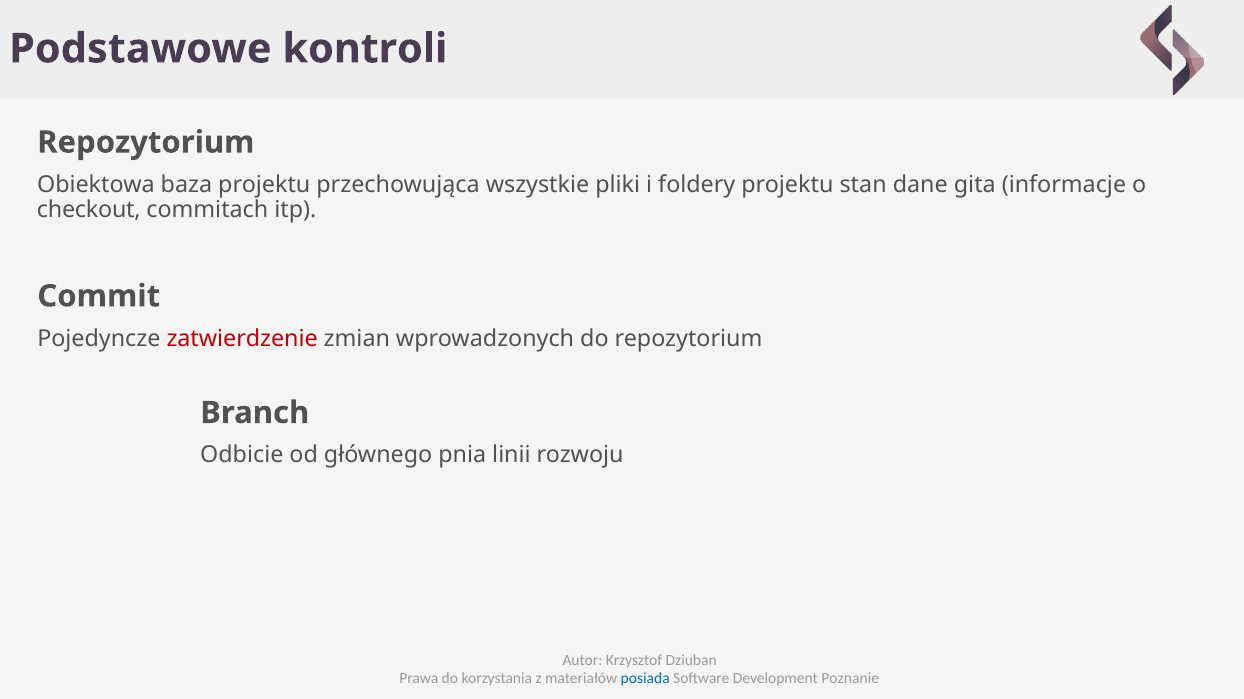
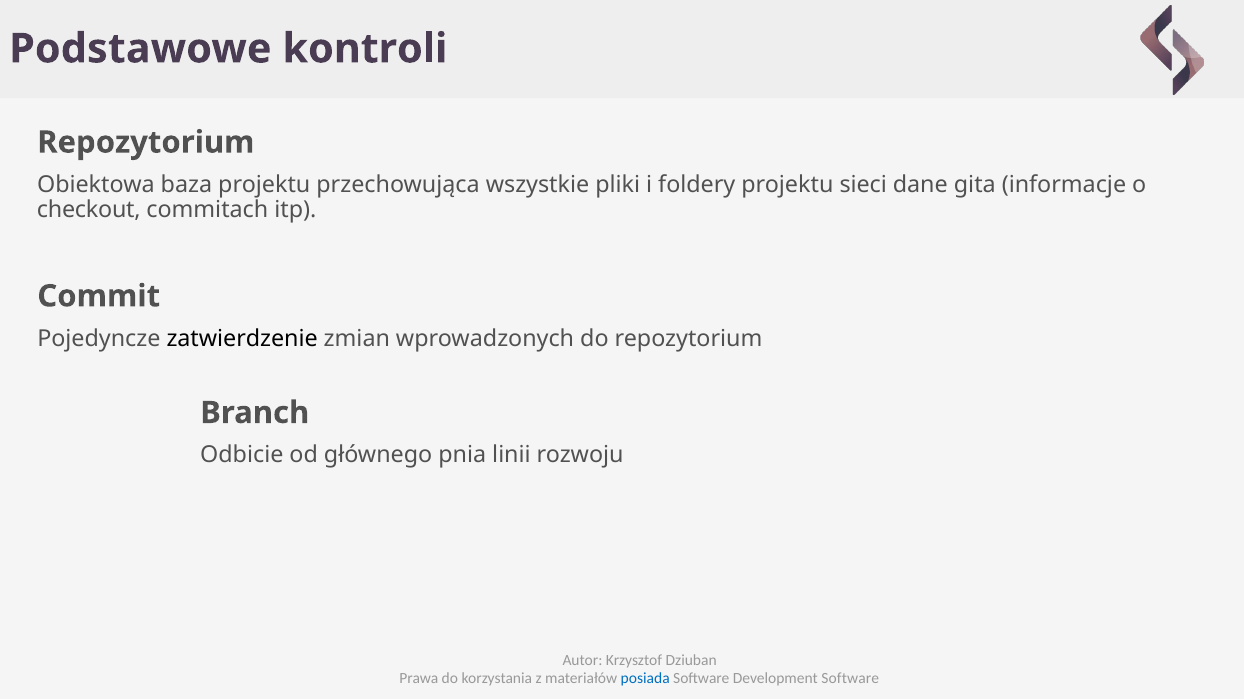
stan: stan -> sieci (863, 185)
zatwierdzenie colour: red -> black (242, 339)
Development Poznanie: Poznanie -> Software (850, 680)
